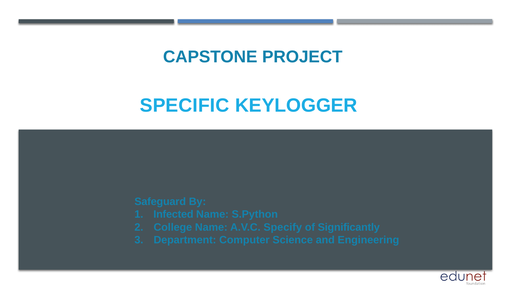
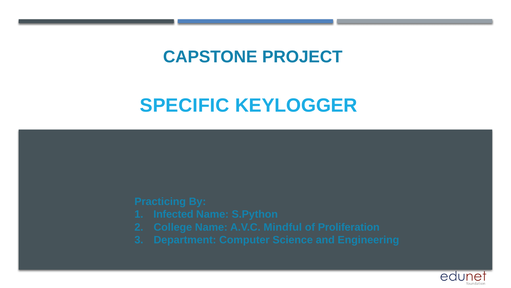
Safeguard: Safeguard -> Practicing (160, 201)
Specify: Specify -> Mindful (283, 227)
Significantly: Significantly -> Proliferation (349, 227)
